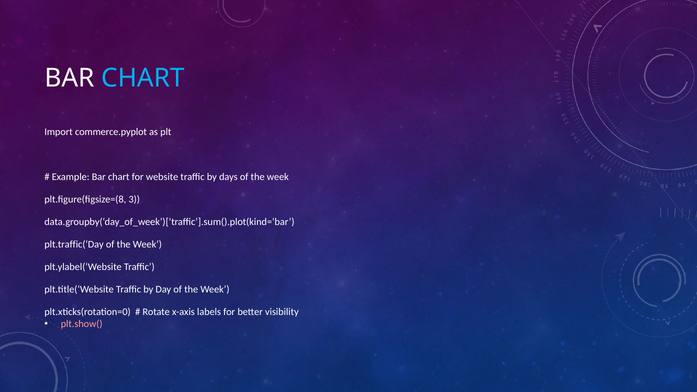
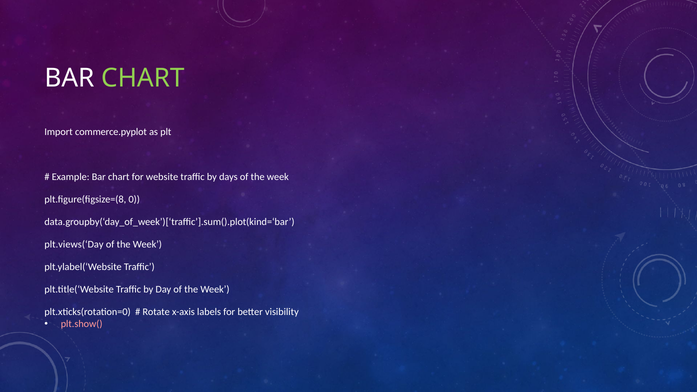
CHART colour: light blue -> light green (143, 78)
3: 3 -> 0 (134, 199)
plt.traffic(‘Day: plt.traffic(‘Day -> plt.views(‘Day (74, 244)
